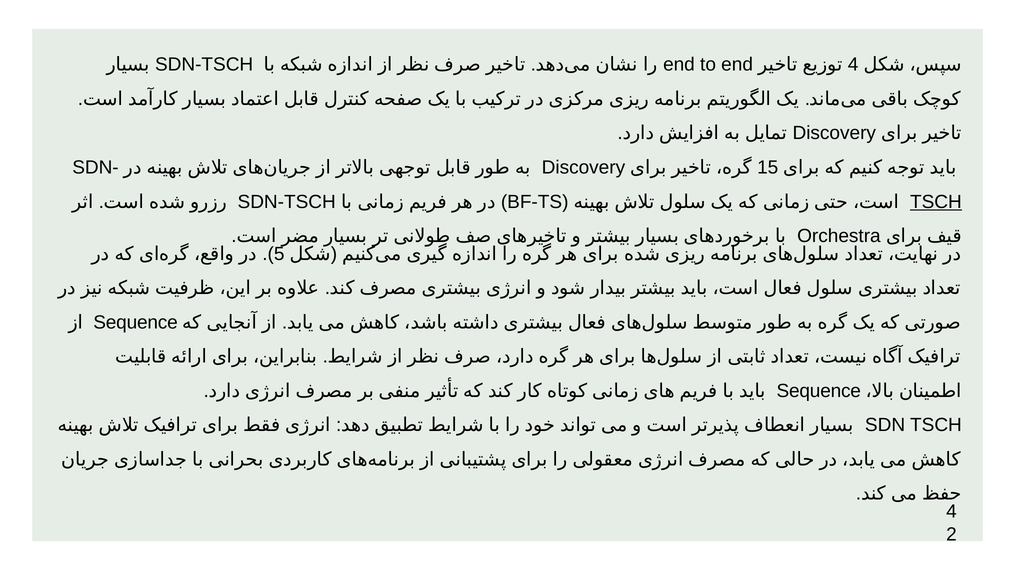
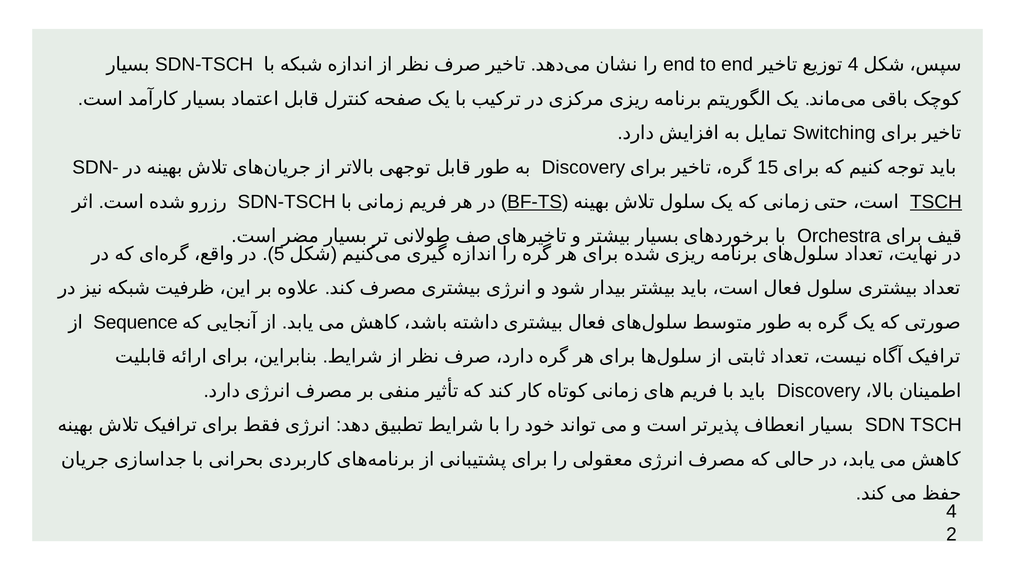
Discovery: Discovery -> Switching (834, 133)
BF-TS underline: none -> present (535, 202)
Sequence: Sequence -> Discovery (819, 391)
